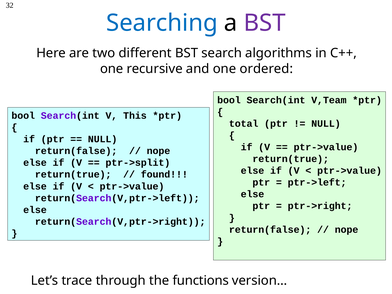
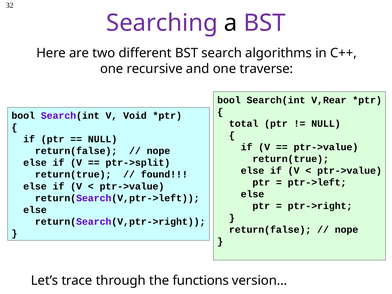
Searching colour: blue -> purple (162, 23)
ordered: ordered -> traverse (266, 69)
V,Team: V,Team -> V,Rear (329, 100)
This: This -> Void (135, 116)
